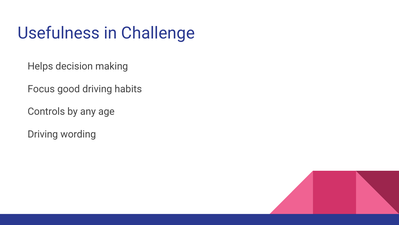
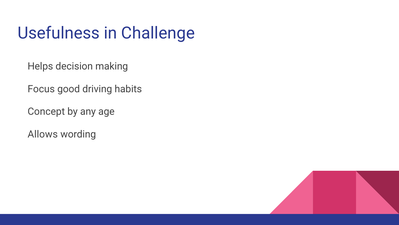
Controls: Controls -> Concept (46, 111)
Driving: Driving -> Allows (43, 134)
